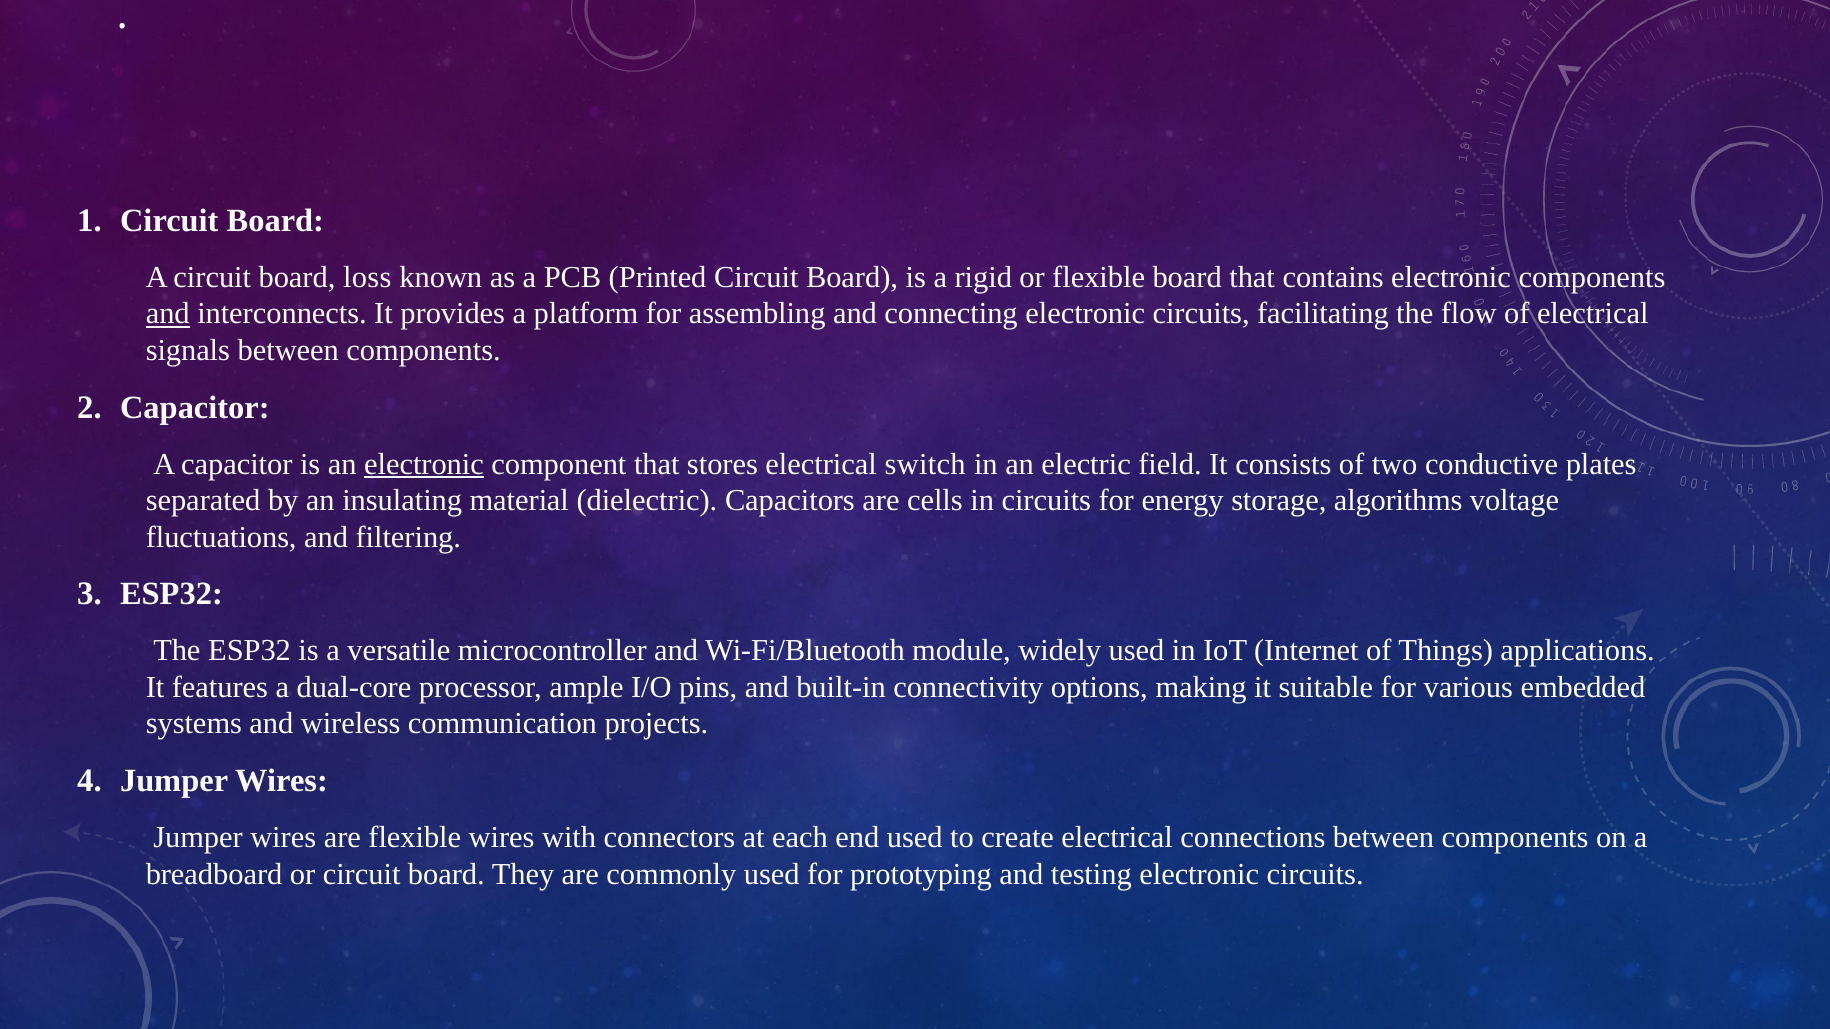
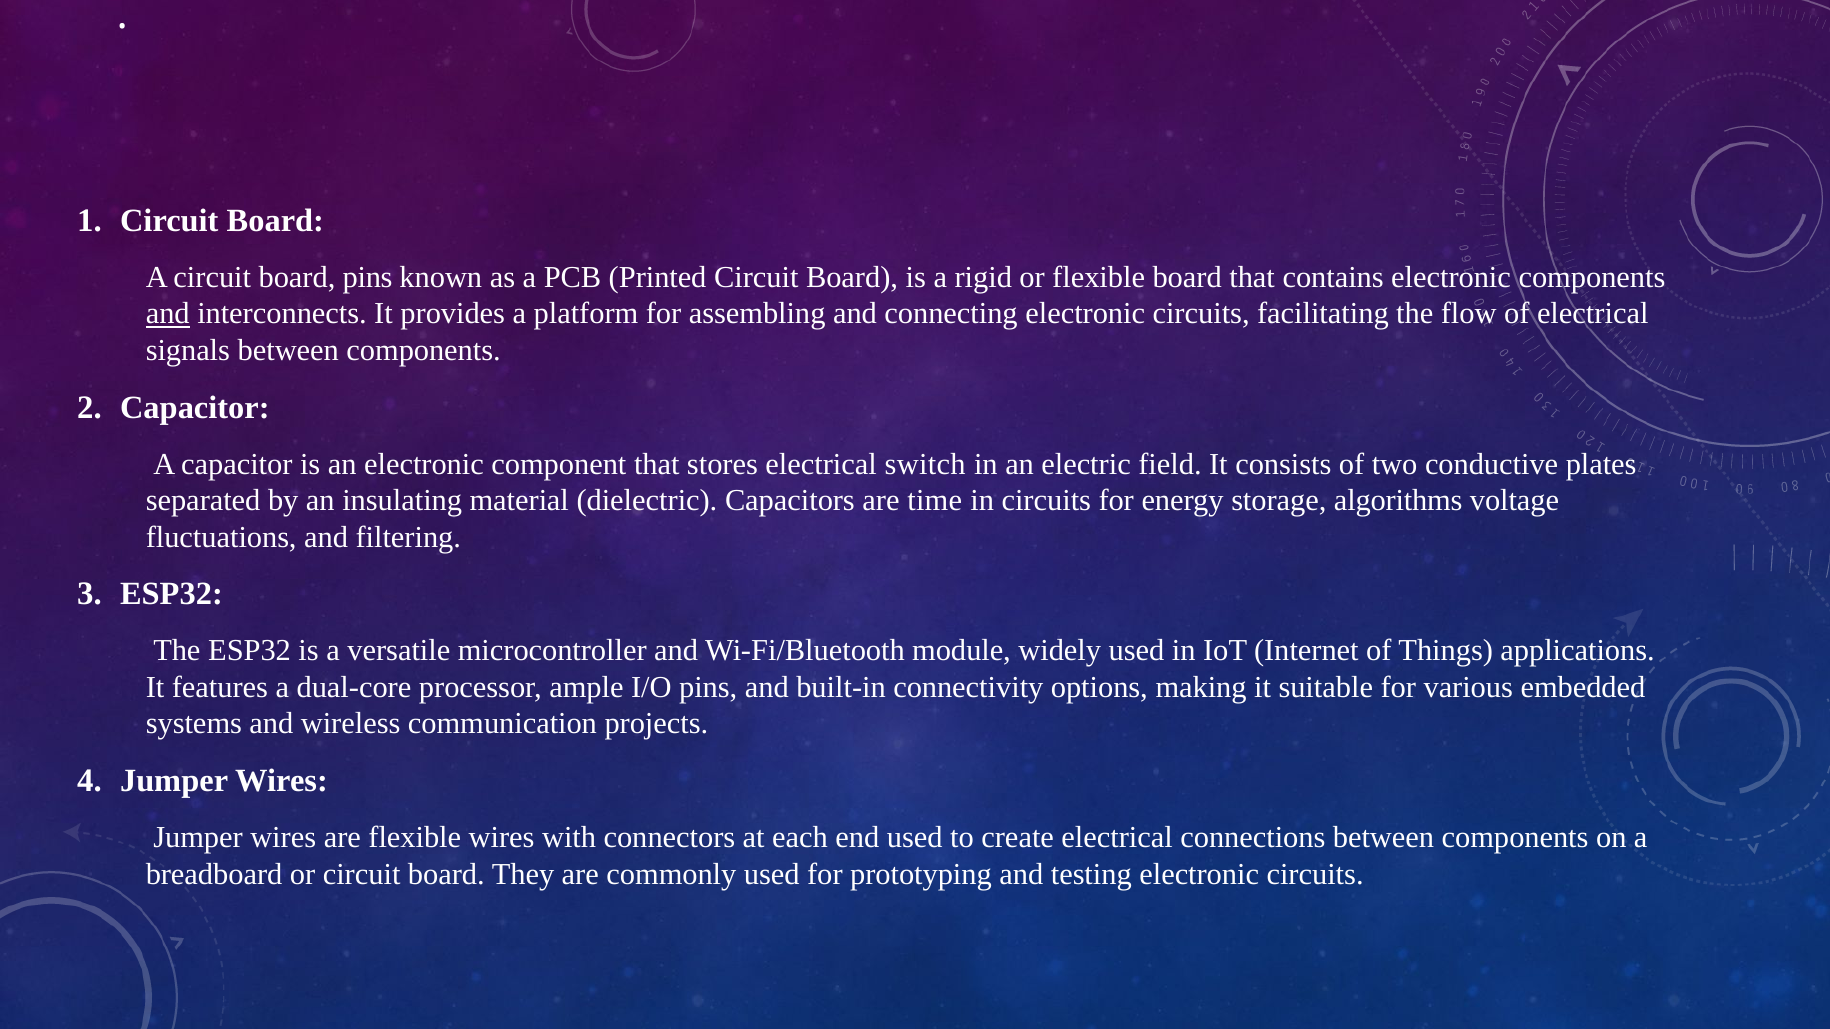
board loss: loss -> pins (368, 277)
electronic underline: present -> none (424, 464)
cells: cells -> time (935, 501)
